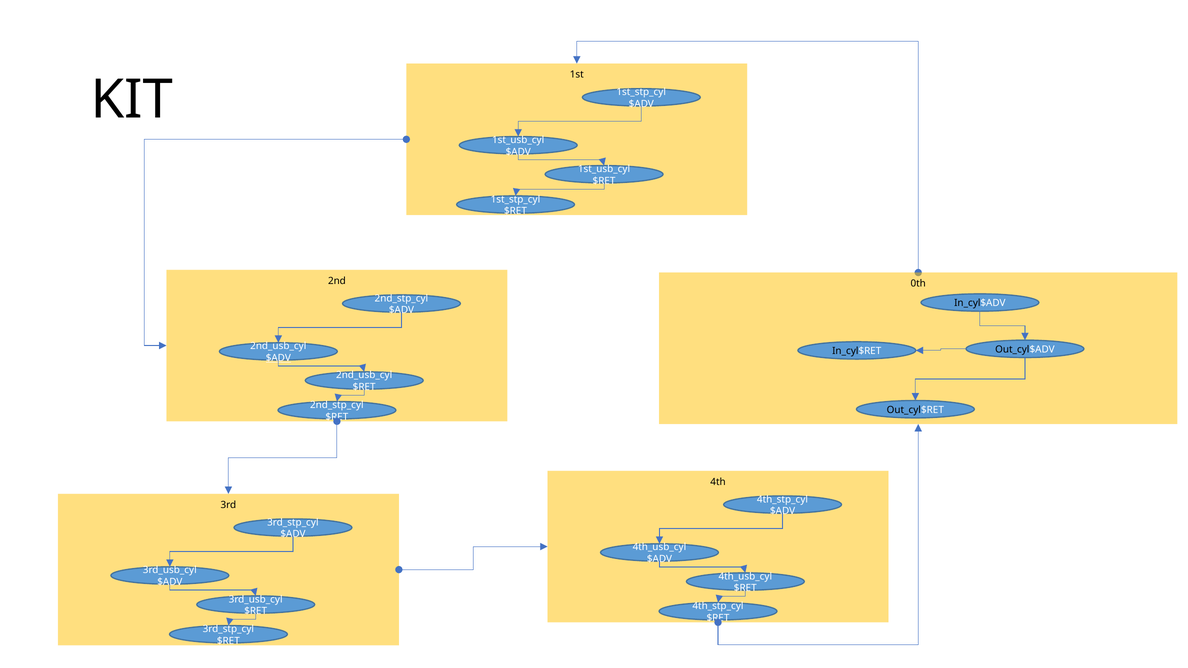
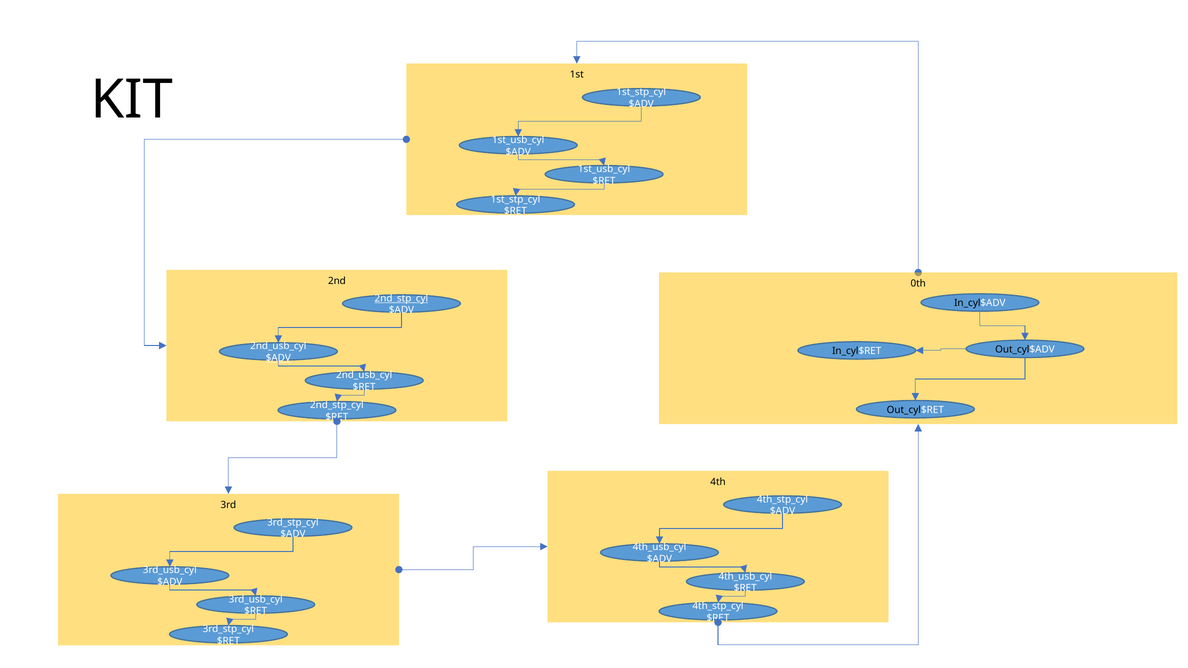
2nd_stp_cyl underline: none -> present (401, 298)
